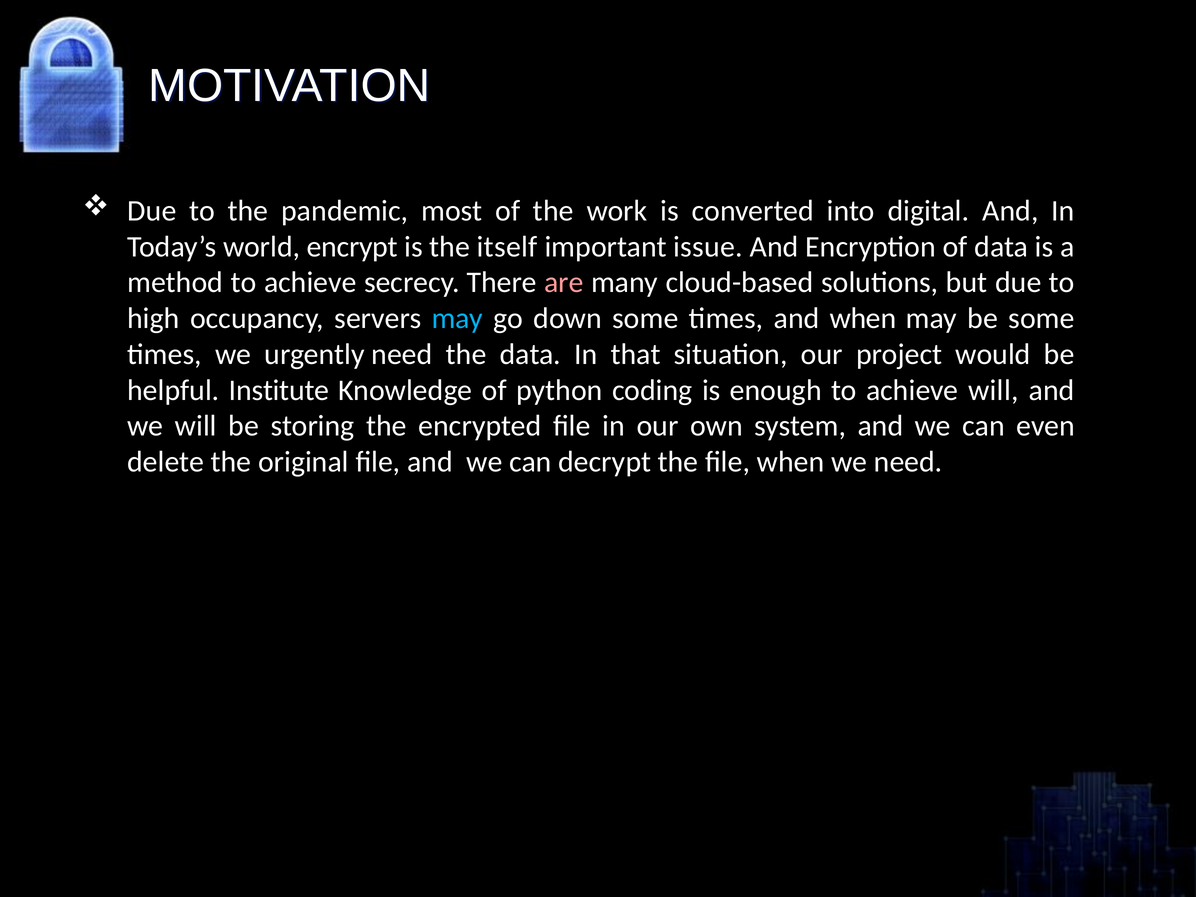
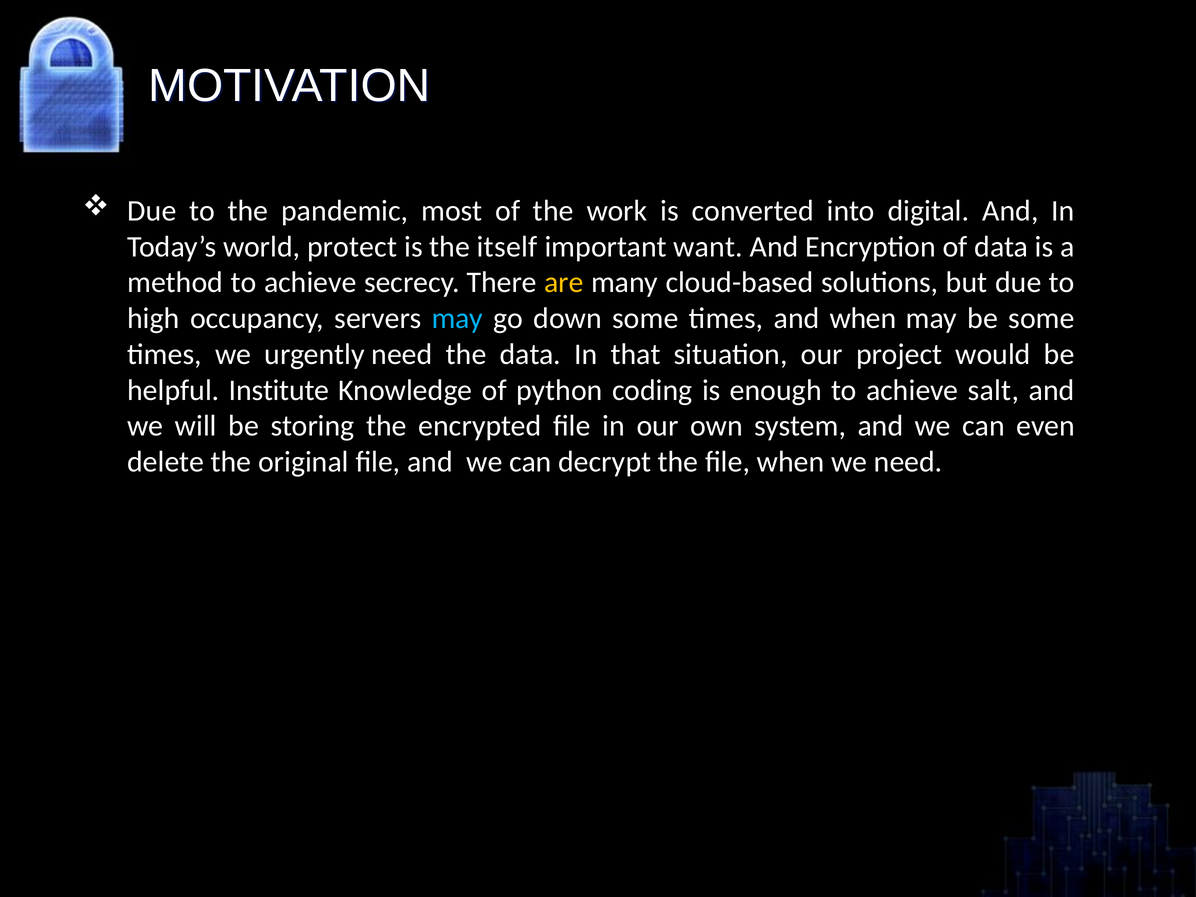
encrypt: encrypt -> protect (352, 247)
issue: issue -> want (708, 247)
are colour: pink -> yellow (564, 283)
achieve will: will -> salt (993, 390)
